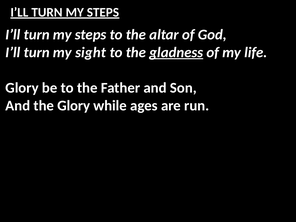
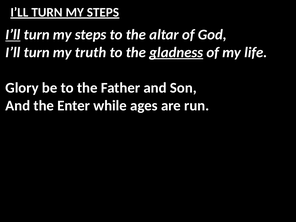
I’ll underline: none -> present (13, 35)
sight: sight -> truth (91, 52)
the Glory: Glory -> Enter (74, 106)
